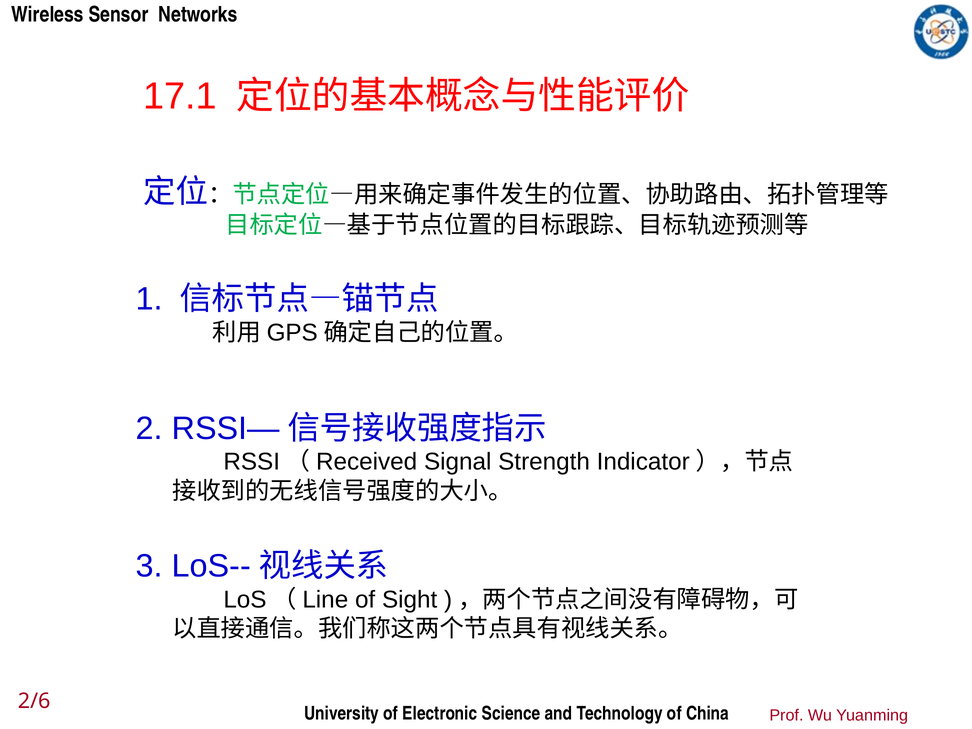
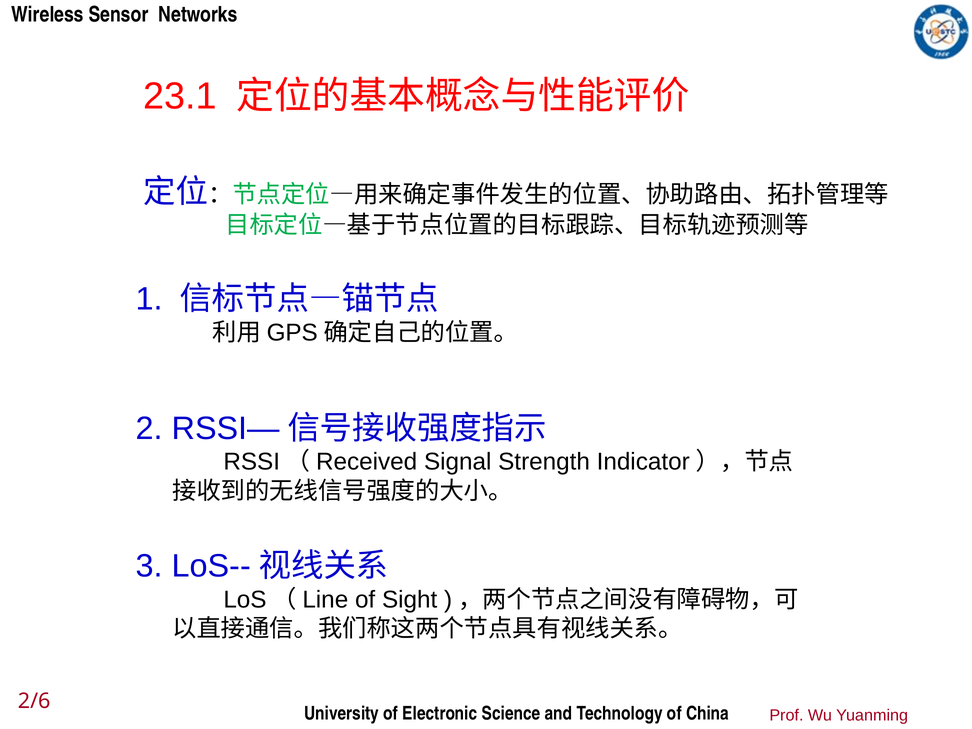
17.1: 17.1 -> 23.1 (180, 96)
